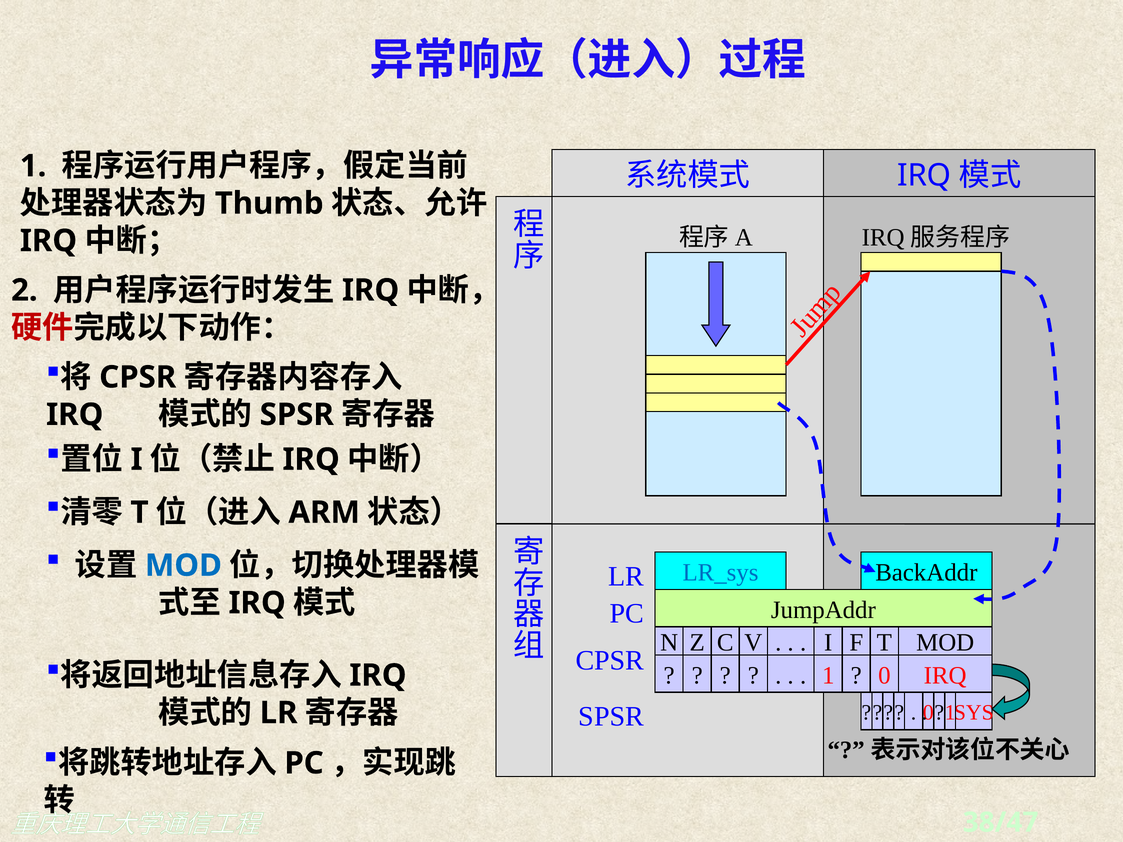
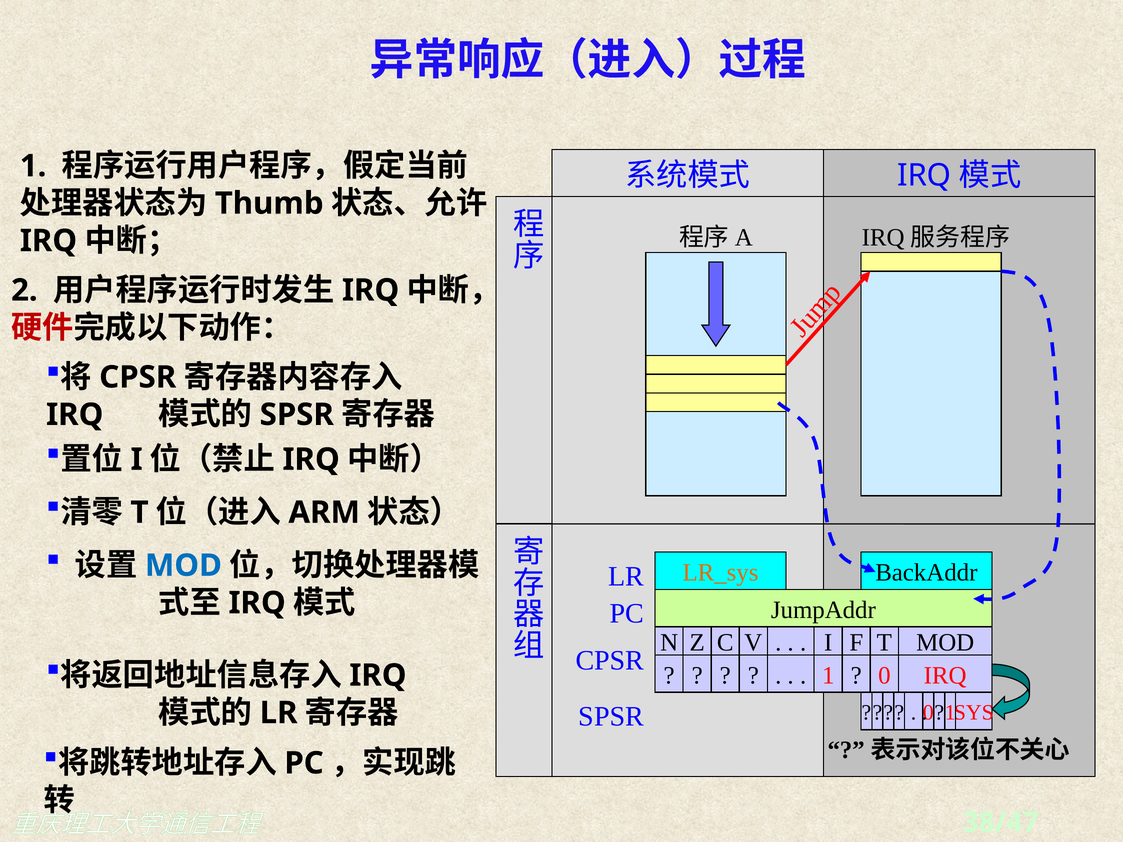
LR_sys colour: blue -> orange (721, 573)
